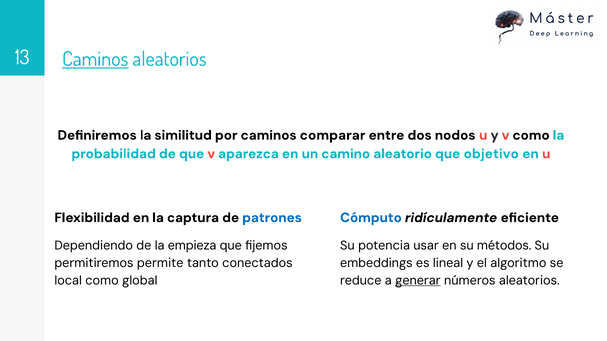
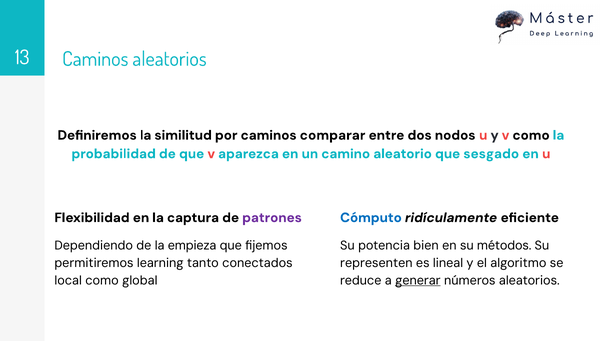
Caminos underline: present -> none (95, 59)
objetivo: objetivo -> sesgado (491, 154)
patrones colour: blue -> purple (272, 218)
usar: usar -> bien (426, 246)
permite: permite -> learning (160, 263)
embeddings: embeddings -> representen (376, 263)
